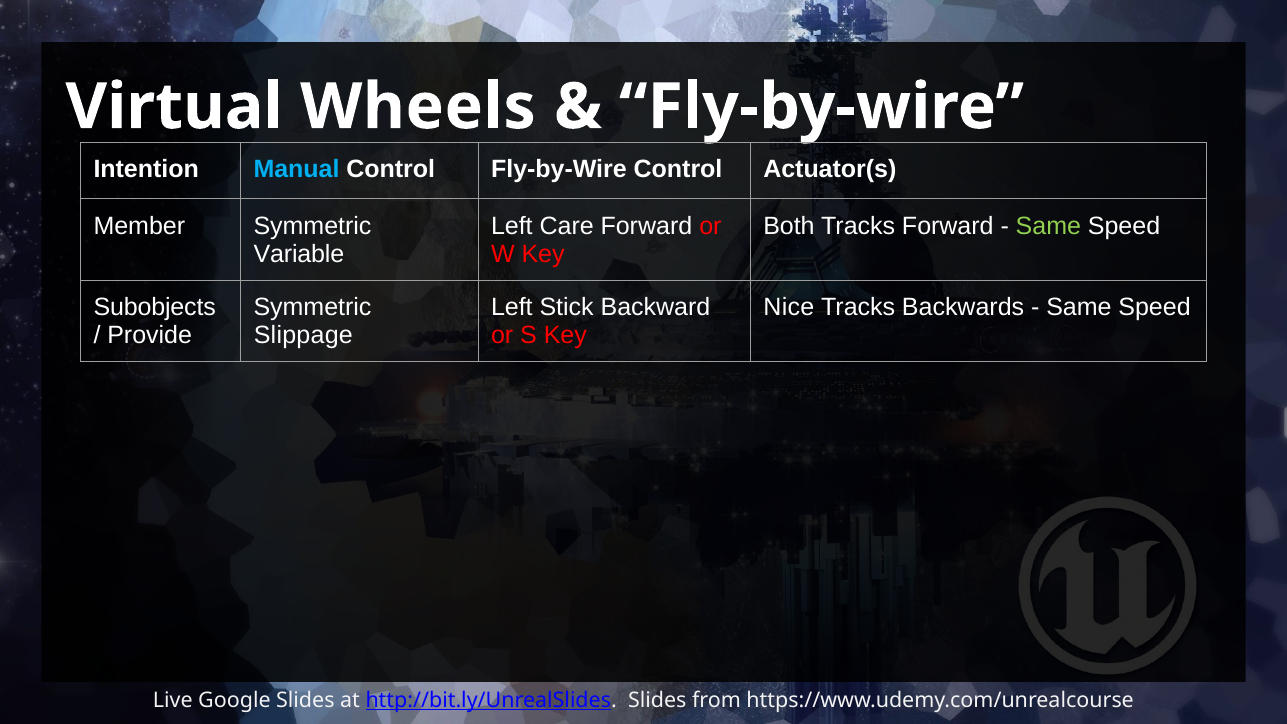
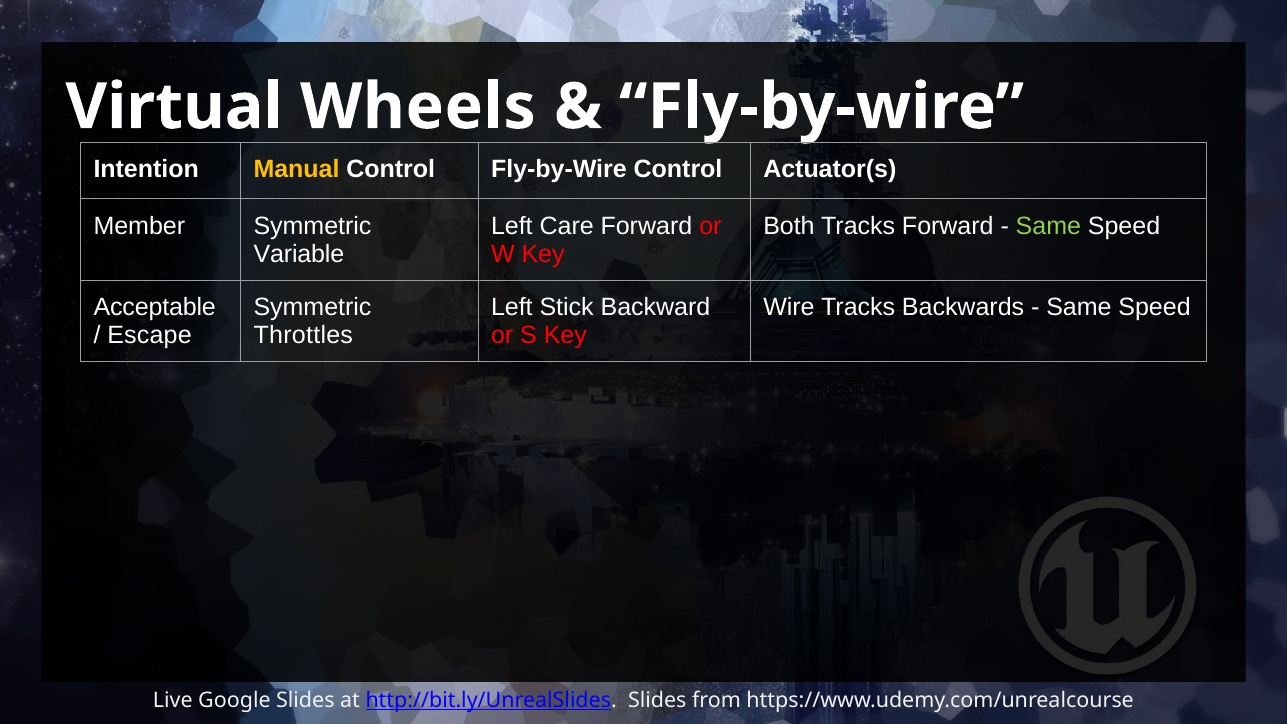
Manual colour: light blue -> yellow (297, 169)
Subobjects: Subobjects -> Acceptable (155, 307)
Nice: Nice -> Wire (789, 307)
Provide: Provide -> Escape (150, 335)
Slippage: Slippage -> Throttles (303, 335)
